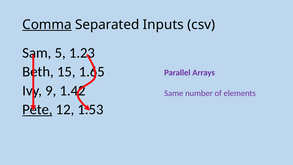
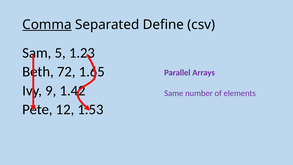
Inputs: Inputs -> Define (163, 25)
15: 15 -> 72 (66, 72)
Pete underline: present -> none (37, 109)
